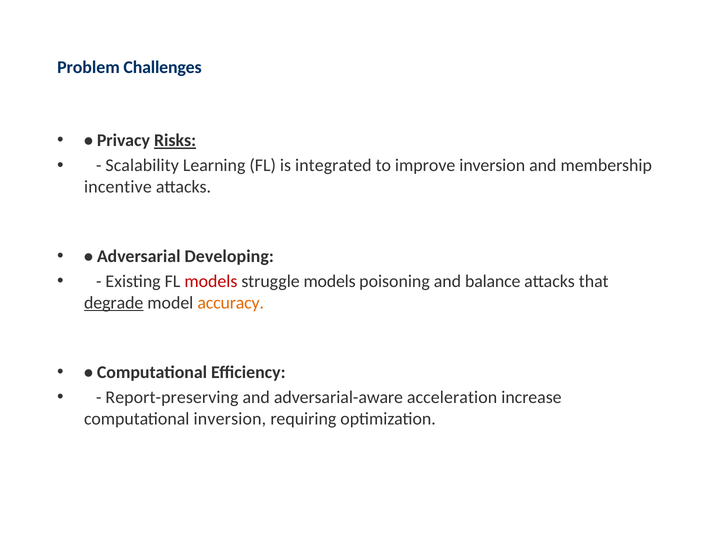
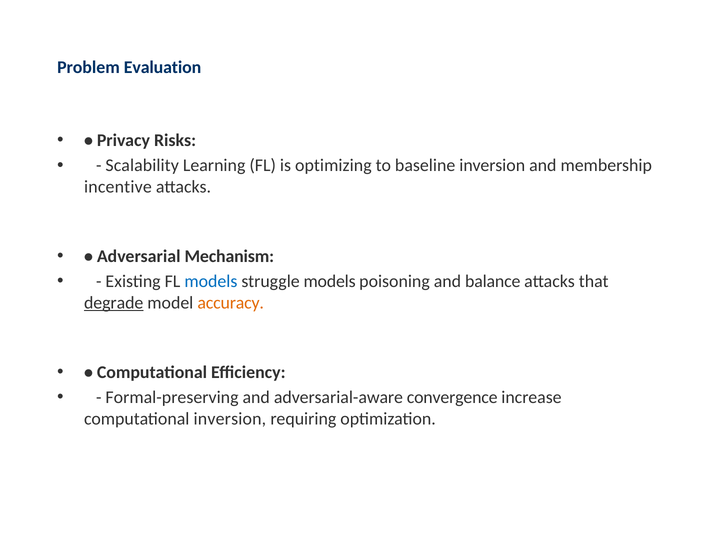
Challenges: Challenges -> Evaluation (163, 67)
Risks underline: present -> none (175, 141)
integrated: integrated -> optimizing (333, 166)
improve: improve -> baseline (425, 166)
Developing: Developing -> Mechanism (229, 257)
models colour: red -> blue (211, 282)
Report-preserving: Report-preserving -> Formal-preserving (172, 398)
acceleration: acceleration -> convergence (452, 398)
